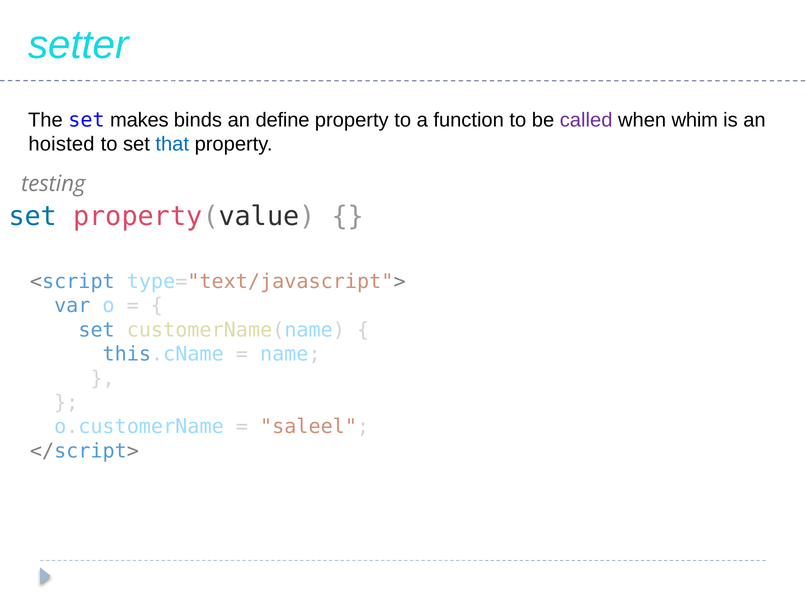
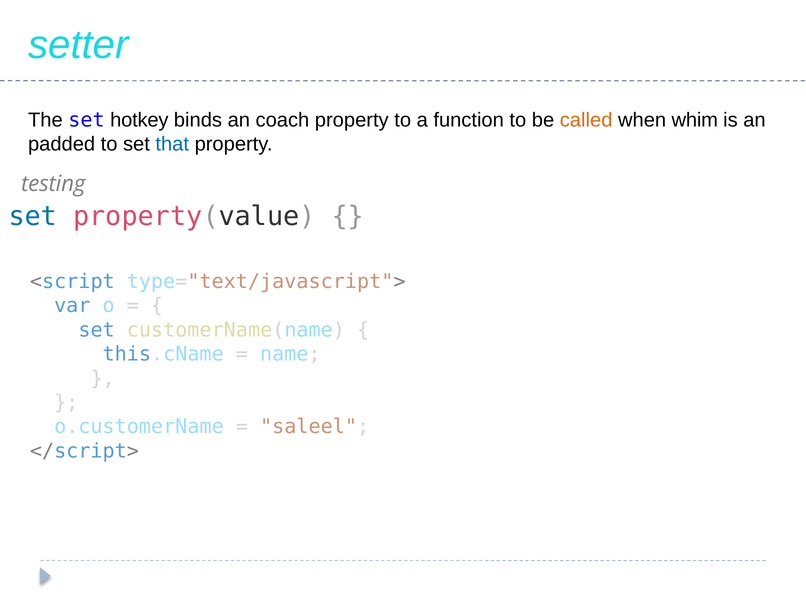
makes: makes -> hotkey (139, 120)
define: define -> coach (282, 120)
called colour: purple -> orange (586, 120)
hoisted: hoisted -> padded (62, 144)
